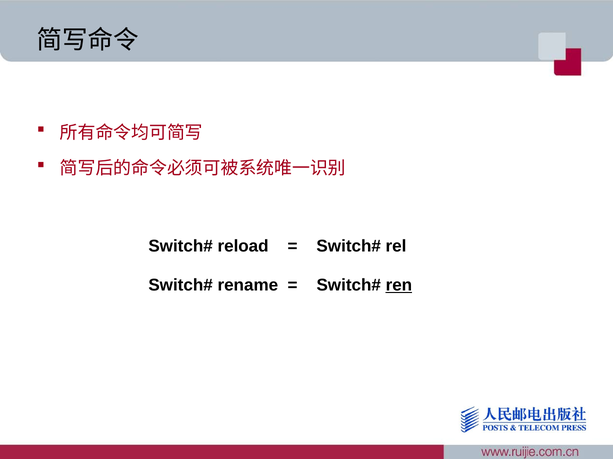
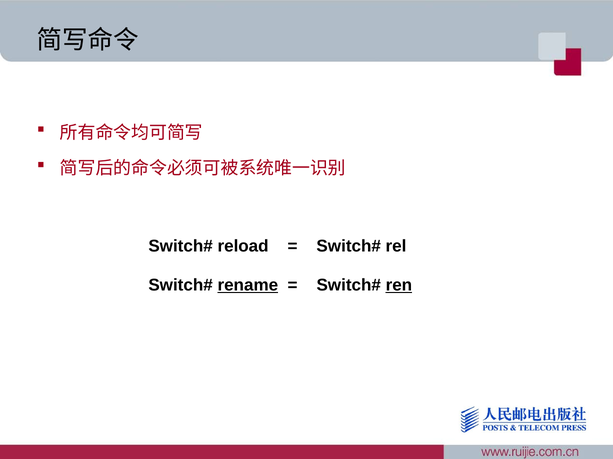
rename underline: none -> present (248, 286)
